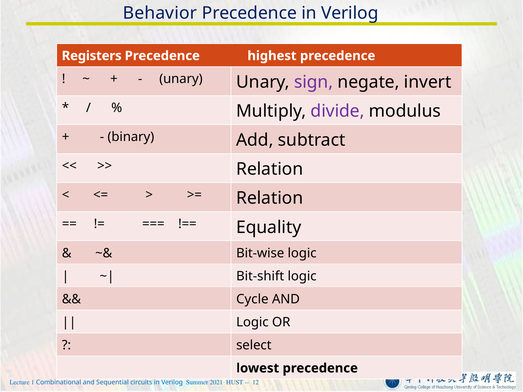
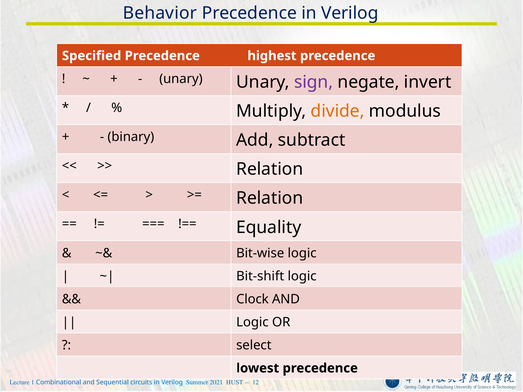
Registers: Registers -> Specified (92, 56)
divide colour: purple -> orange (338, 111)
Cycle: Cycle -> Clock (252, 299)
